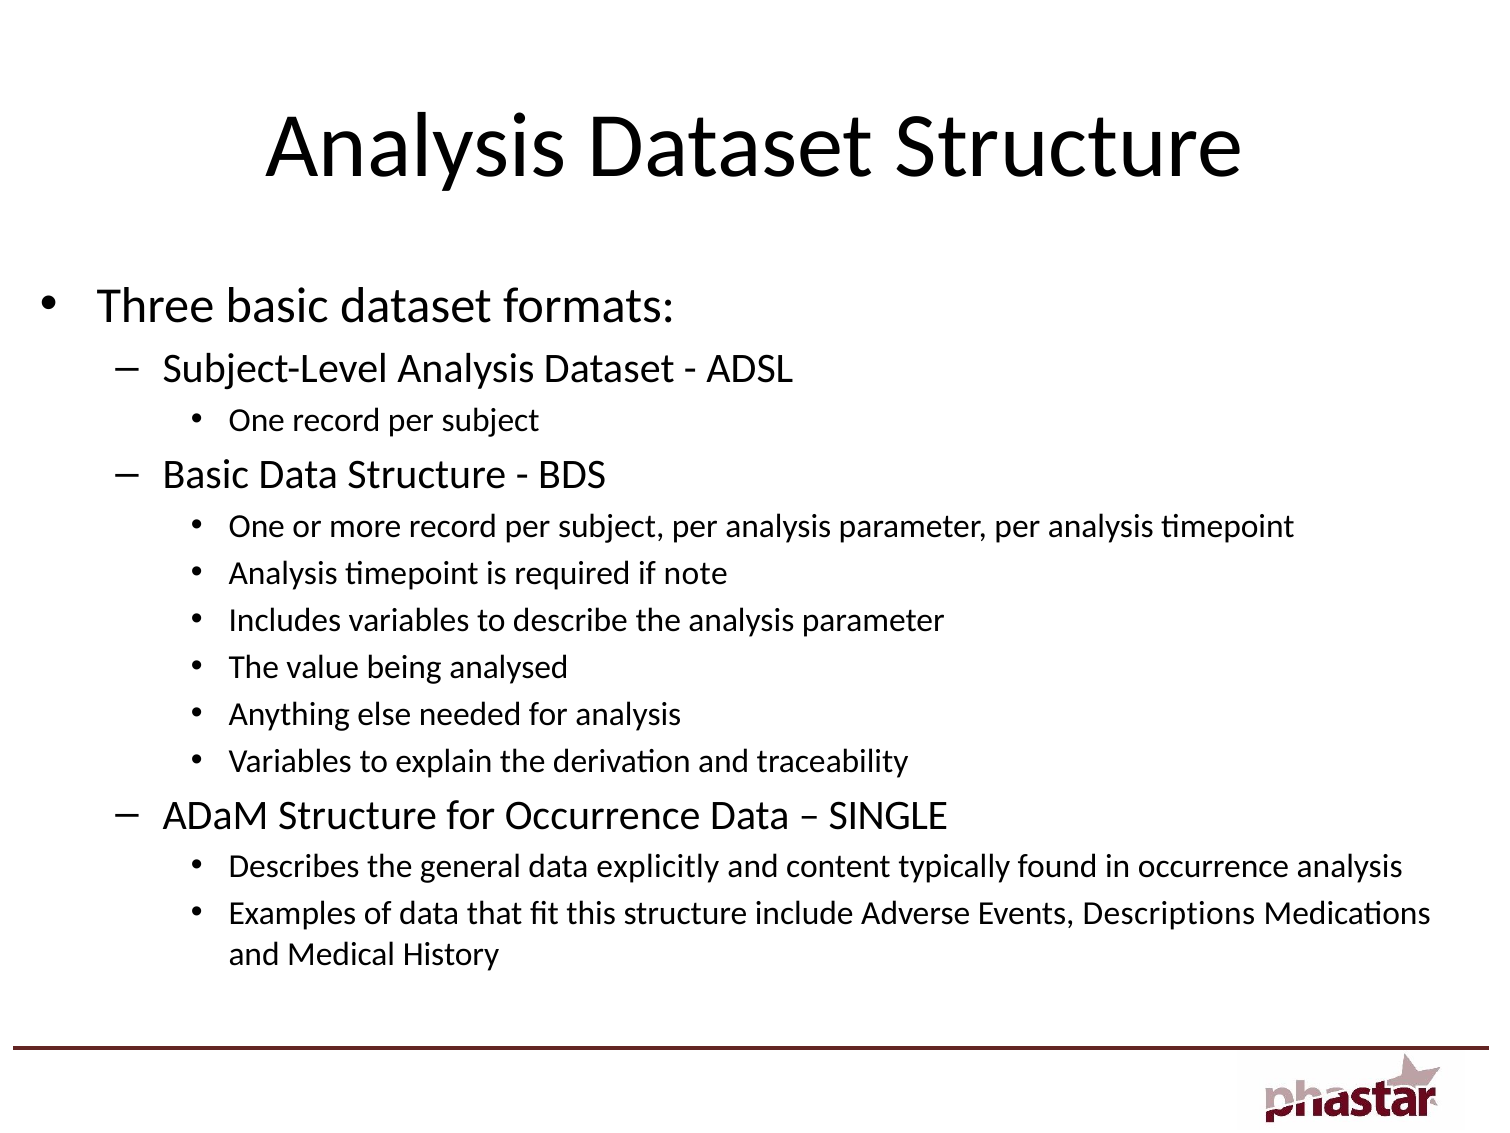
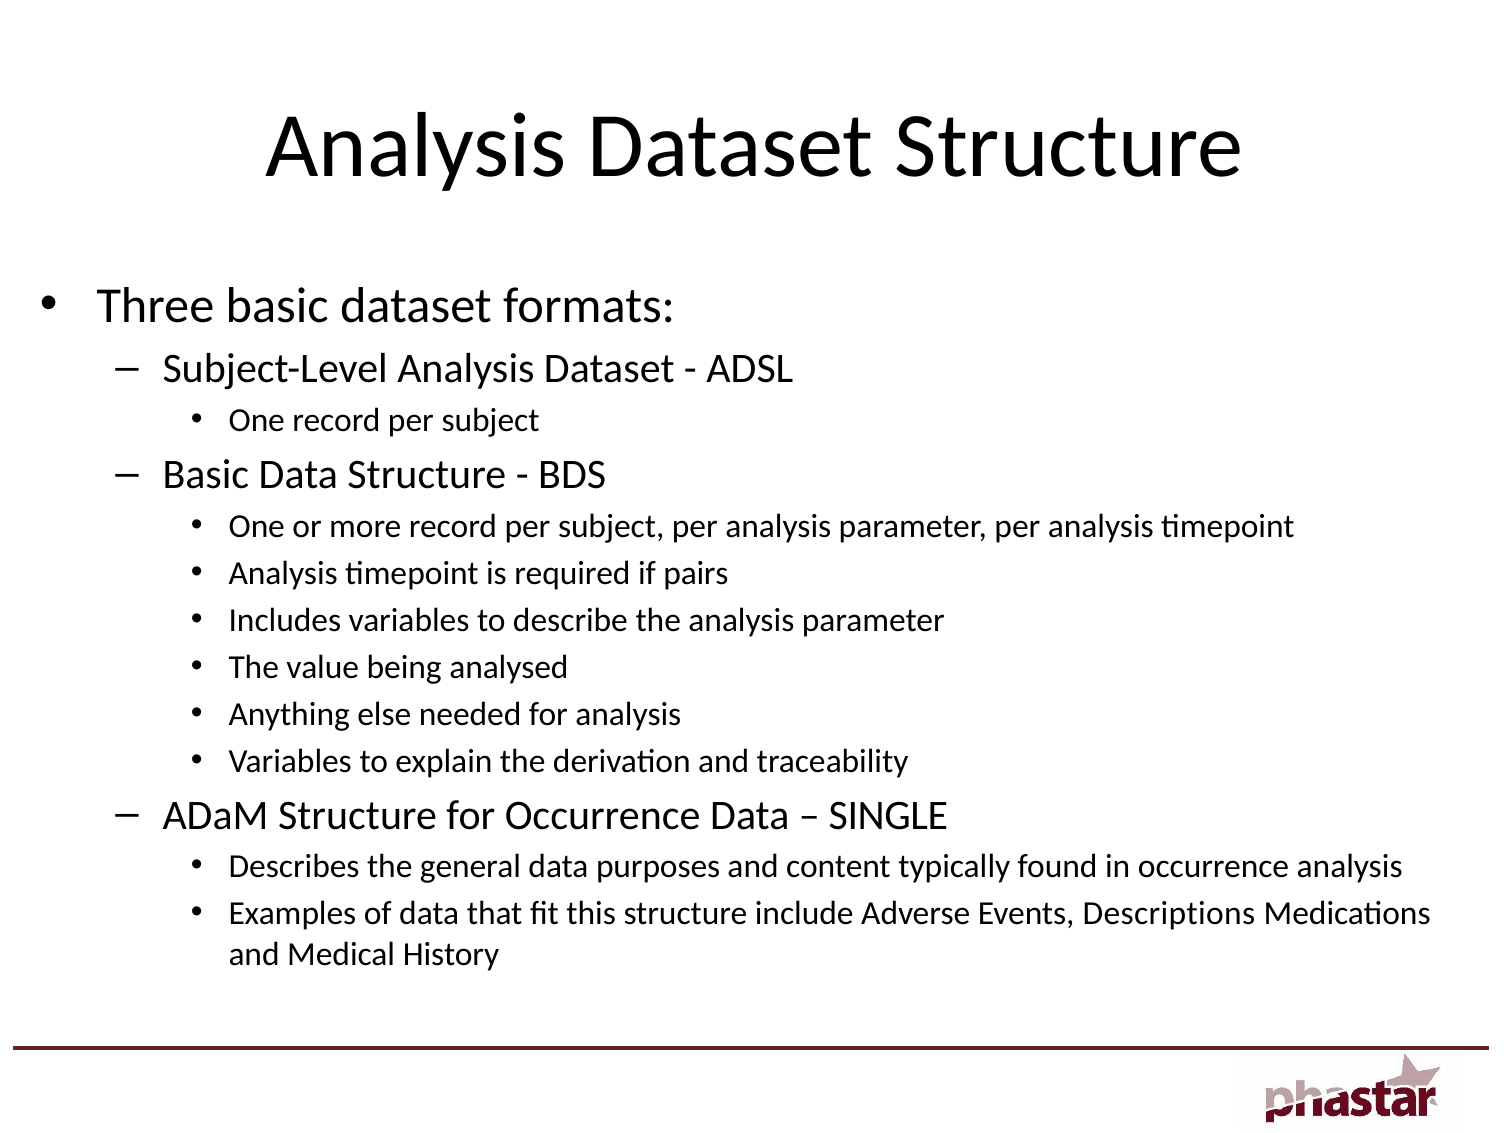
note: note -> pairs (696, 573)
explicitly: explicitly -> purposes (658, 866)
